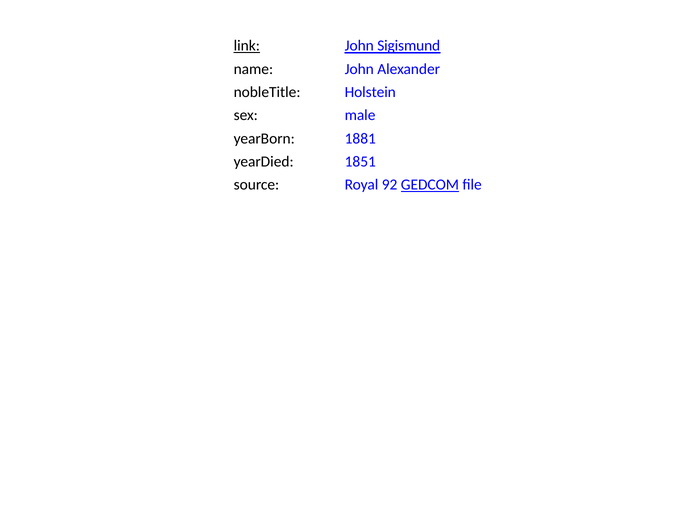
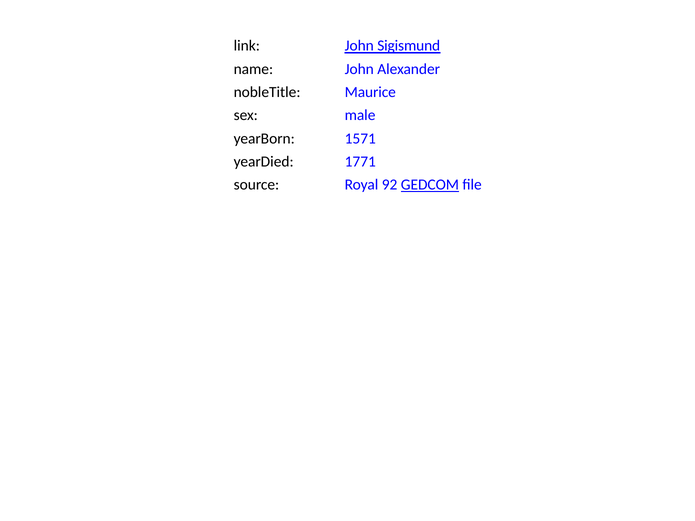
link underline: present -> none (247, 46)
Holstein: Holstein -> Maurice (370, 92)
1881: 1881 -> 1571 (360, 138)
1851: 1851 -> 1771 (360, 162)
